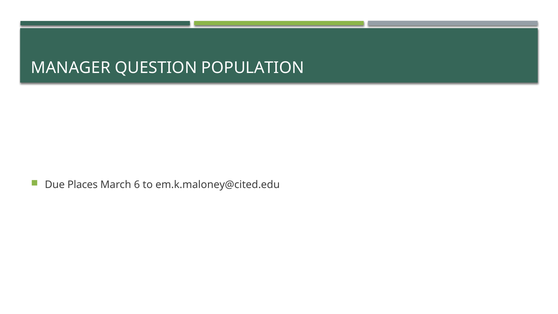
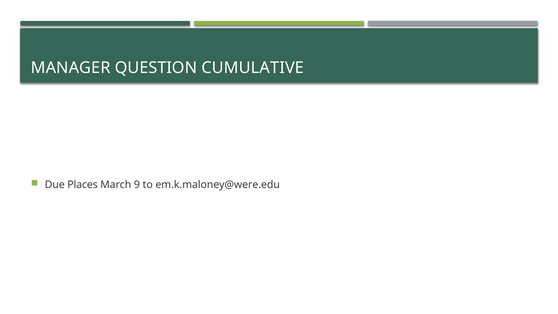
POPULATION: POPULATION -> CUMULATIVE (253, 68)
6: 6 -> 9 (137, 185)
em.k.maloney@cited.edu: em.k.maloney@cited.edu -> em.k.maloney@were.edu (218, 185)
